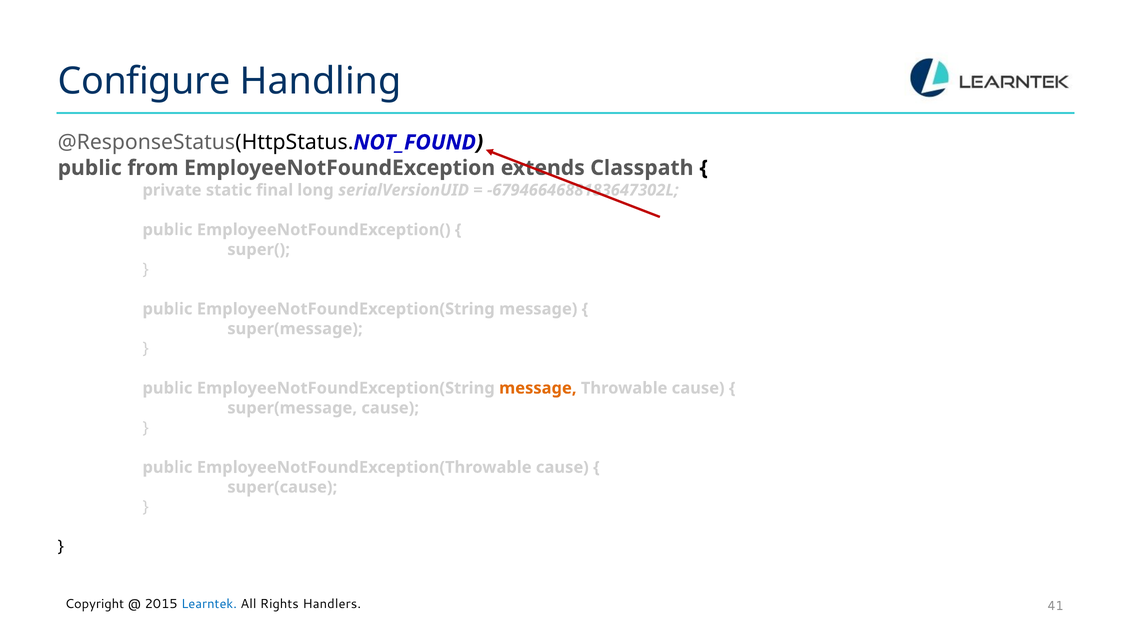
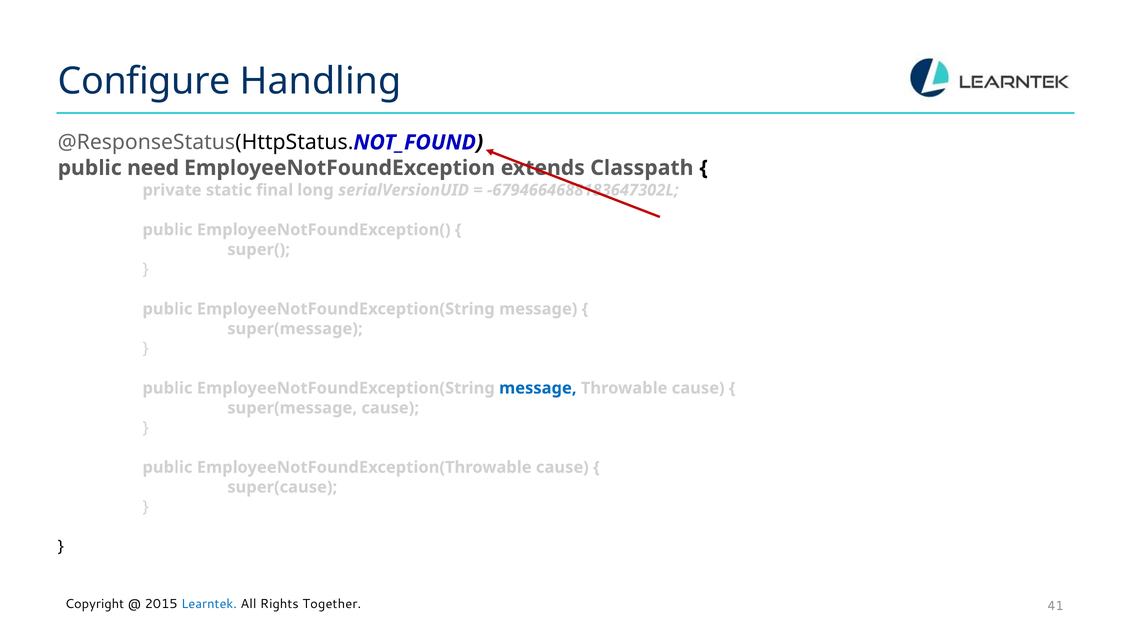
from: from -> need (153, 168)
message colour: orange -> blue (538, 388)
Handlers: Handlers -> Together (332, 604)
